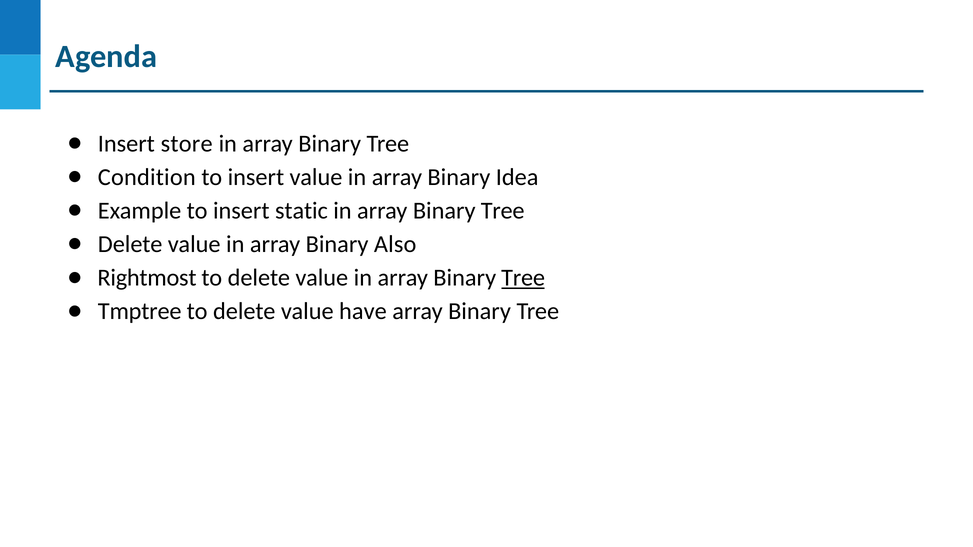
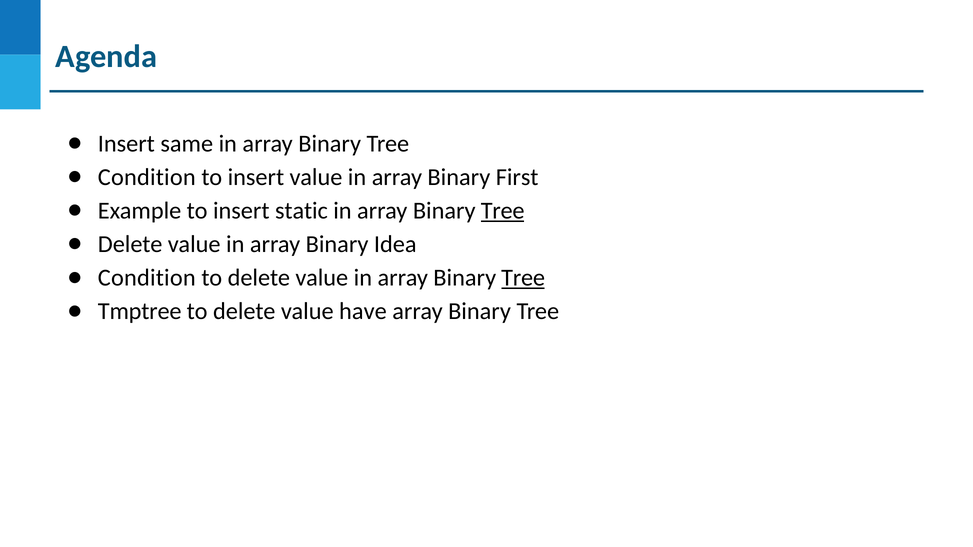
store: store -> same (187, 144)
Idea: Idea -> First (517, 177)
Tree underline: none -> present (503, 211)
Also: Also -> Idea (395, 245)
Rightmost: Rightmost -> Condition (147, 278)
